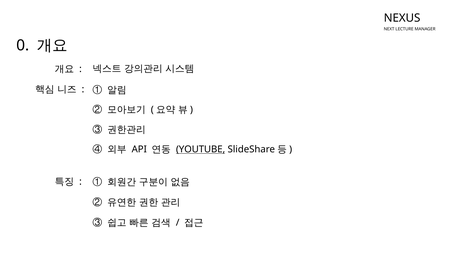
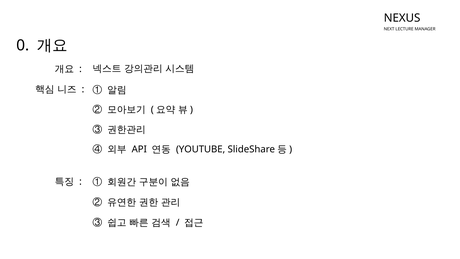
YOUTUBE underline: present -> none (201, 149)
